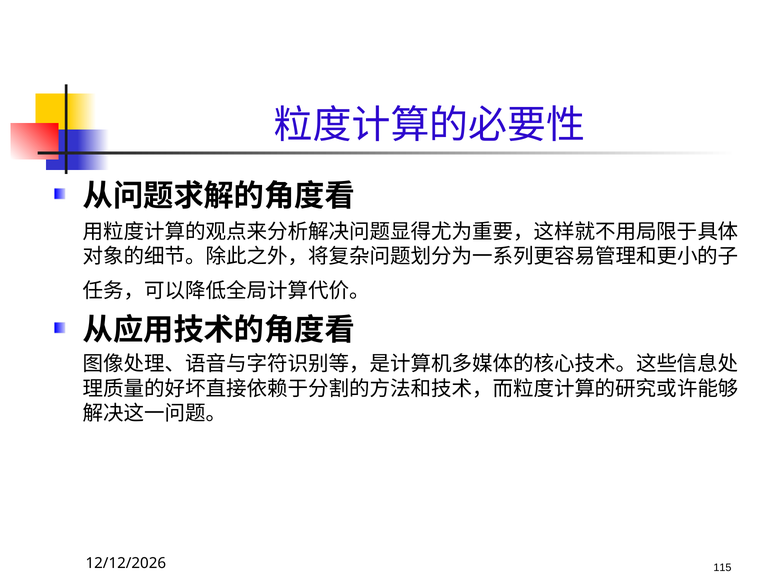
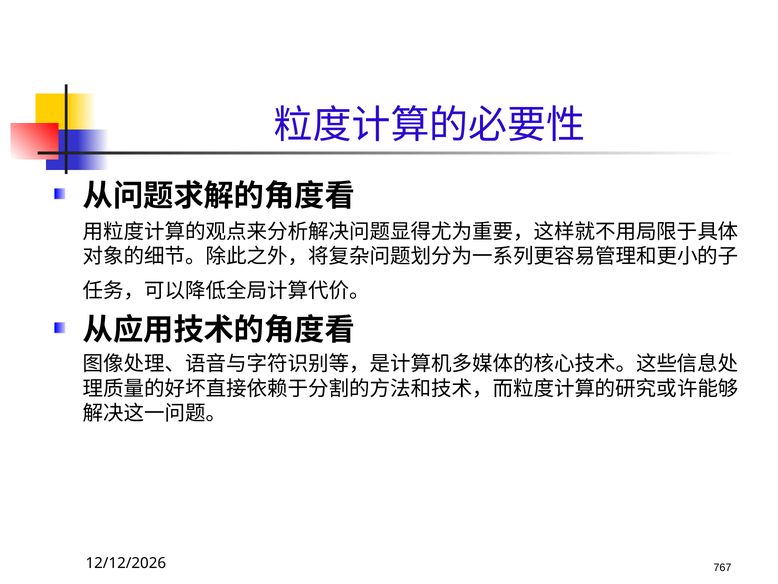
115: 115 -> 767 (722, 567)
